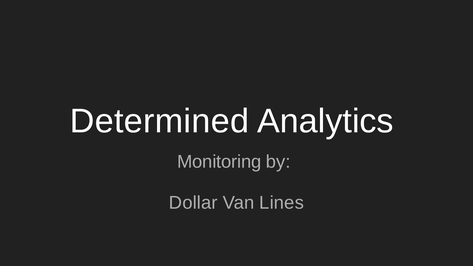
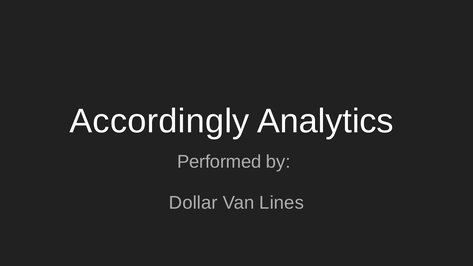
Determined: Determined -> Accordingly (159, 121)
Monitoring: Monitoring -> Performed (219, 162)
